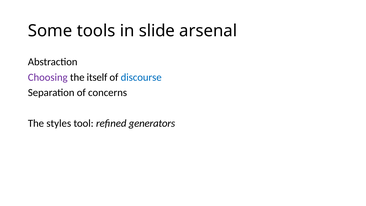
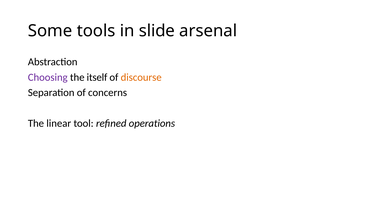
discourse colour: blue -> orange (141, 77)
styles: styles -> linear (59, 123)
generators: generators -> operations (152, 123)
